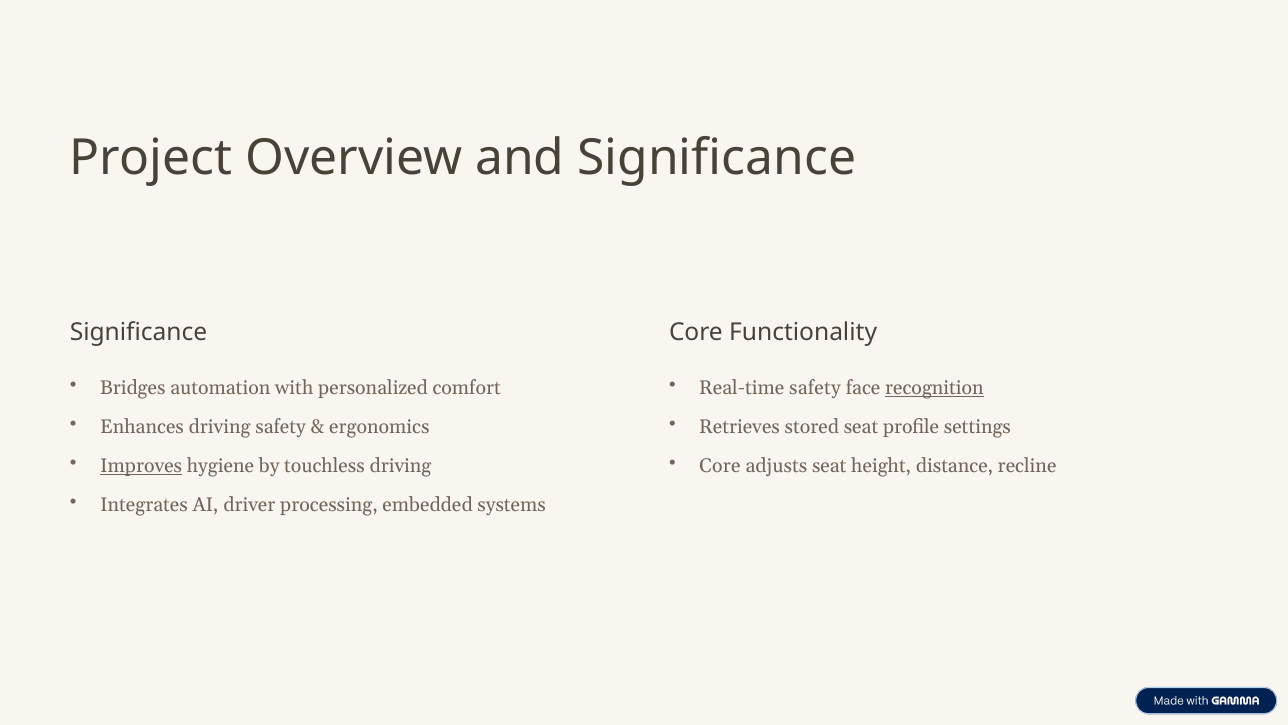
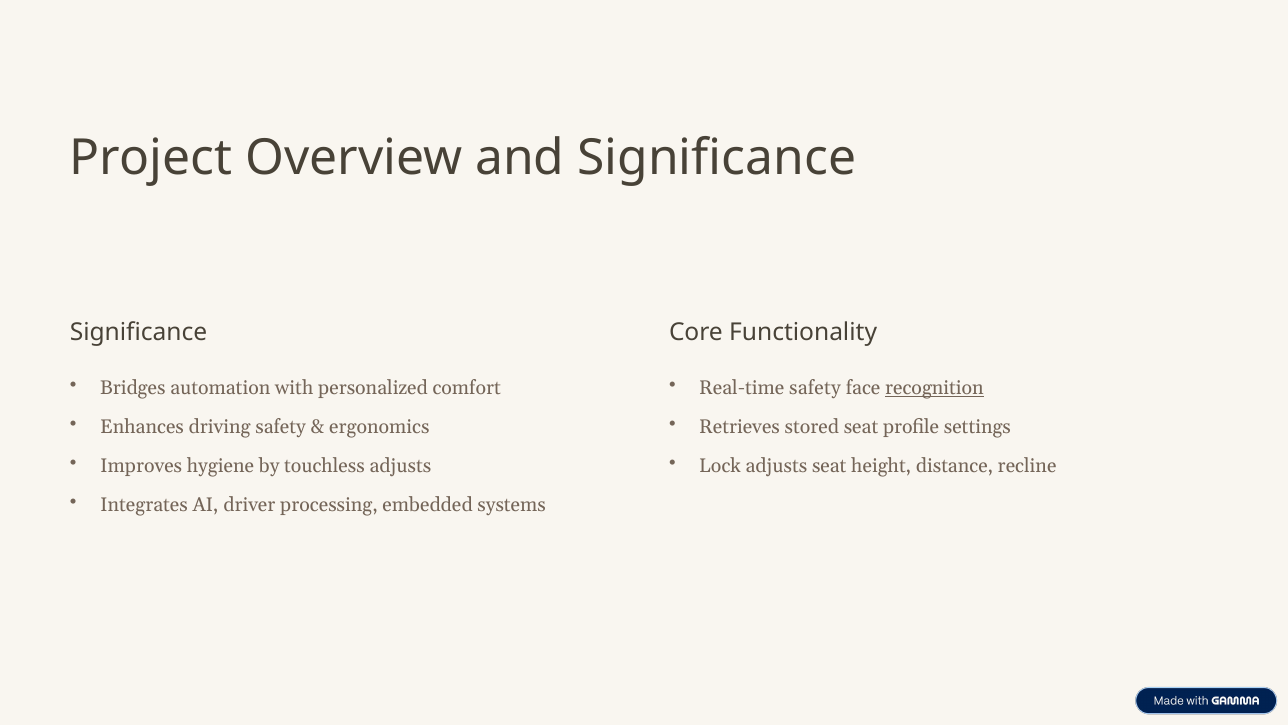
Improves underline: present -> none (141, 465)
touchless driving: driving -> adjusts (400, 465)
Core: Core -> Lock (720, 465)
